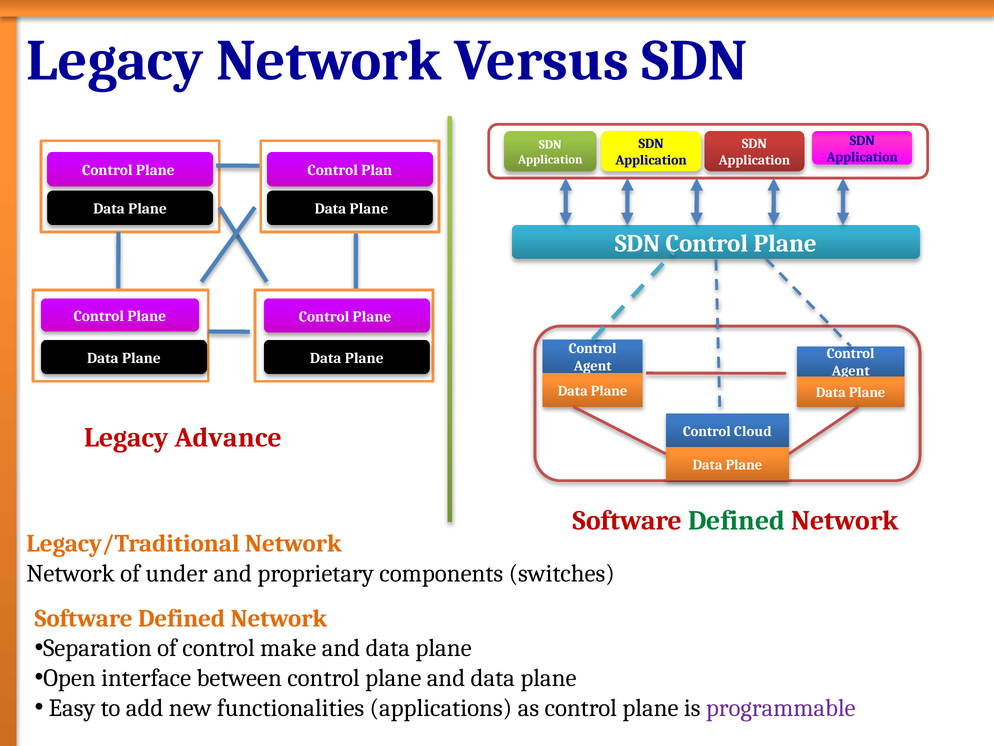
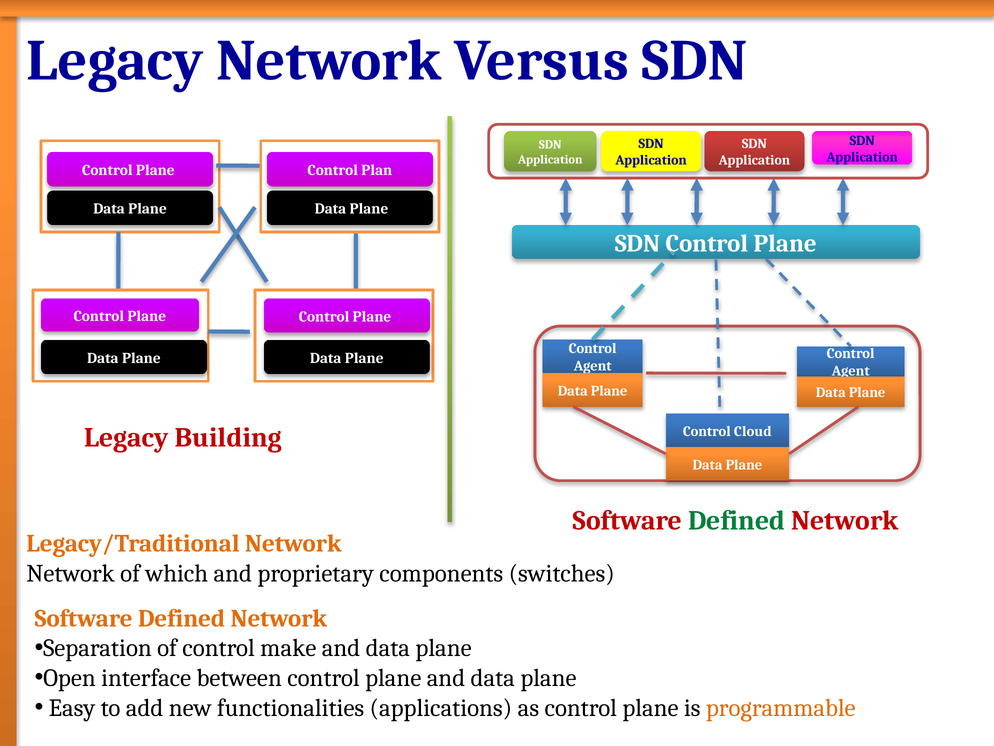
Advance: Advance -> Building (228, 438)
under: under -> which (177, 573)
programmable colour: purple -> orange (781, 707)
